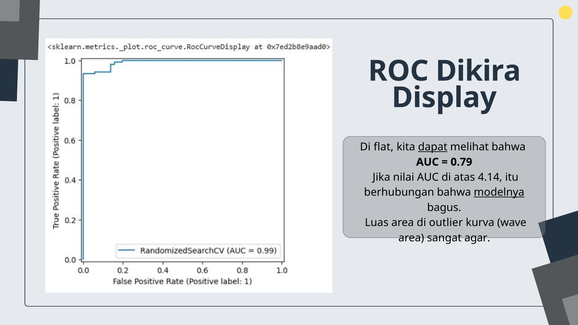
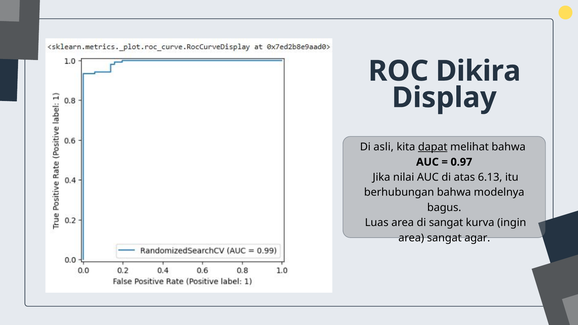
flat: flat -> asli (384, 147)
0.79: 0.79 -> 0.97 (461, 162)
4.14: 4.14 -> 6.13 (490, 177)
modelnya underline: present -> none (499, 192)
di outlier: outlier -> sangat (446, 223)
wave: wave -> ingin (512, 223)
